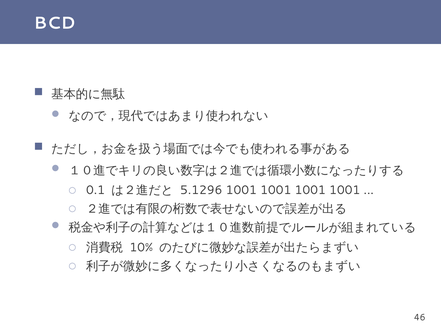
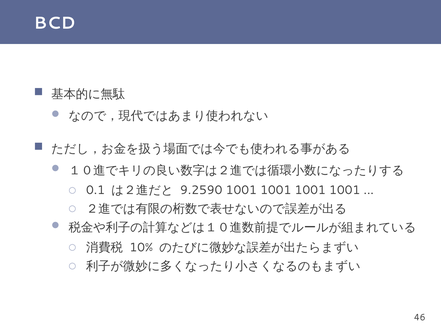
5.1296: 5.1296 -> 9.2590 (201, 190)
